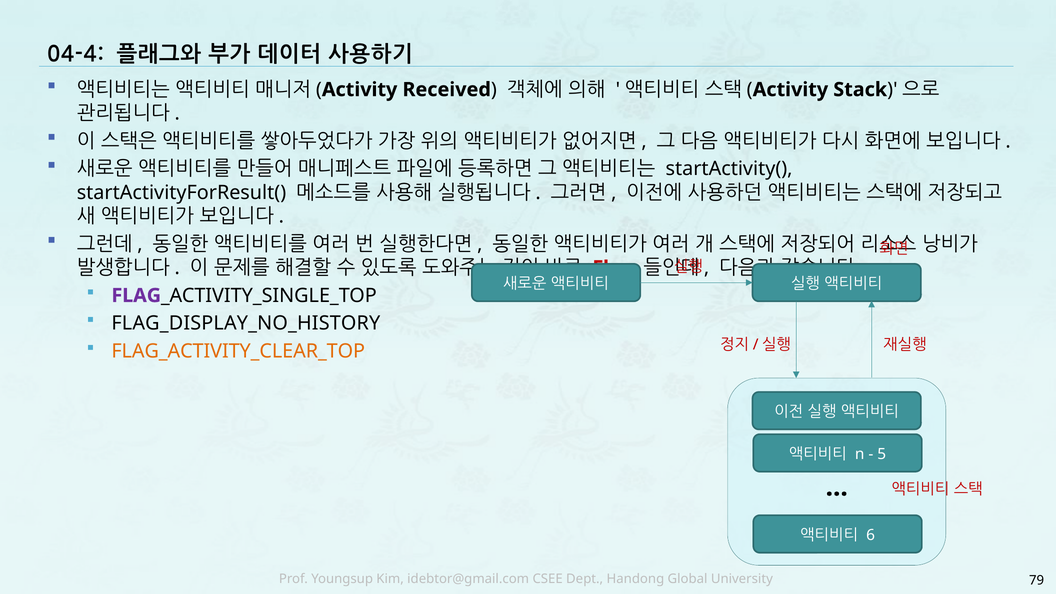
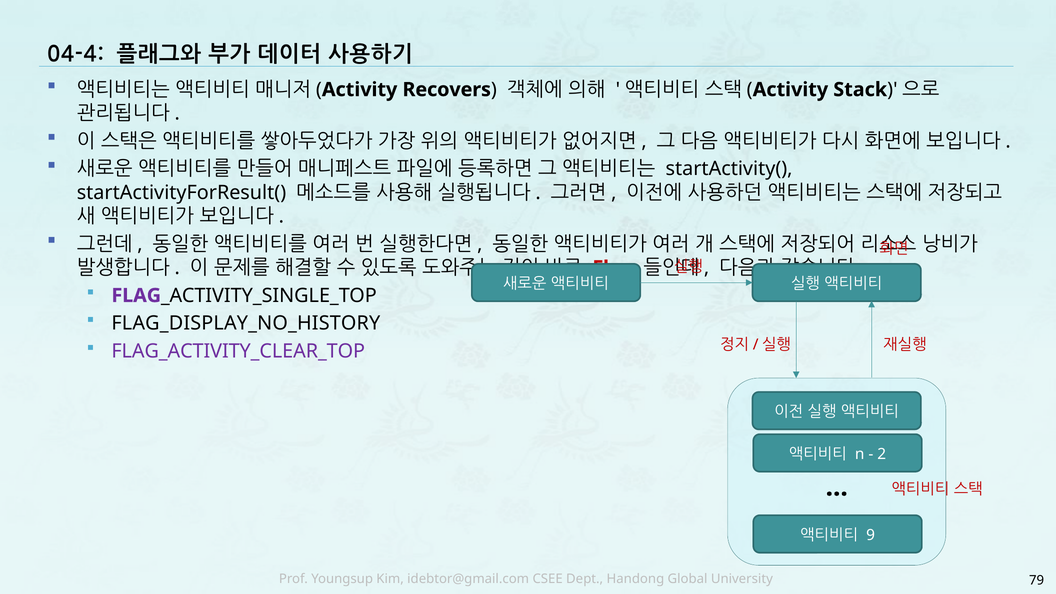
Received: Received -> Recovers (447, 90)
FLAG_ACTIVITY_CLEAR_TOP colour: orange -> purple (238, 351)
5: 5 -> 2 (882, 454)
6: 6 -> 9 (871, 535)
